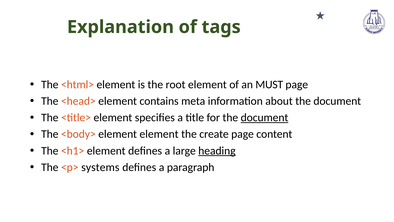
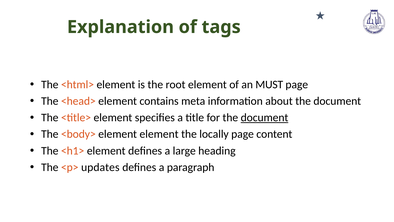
create: create -> locally (214, 134)
heading underline: present -> none (217, 150)
systems: systems -> updates (100, 167)
